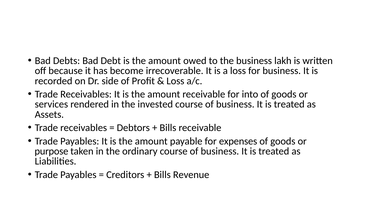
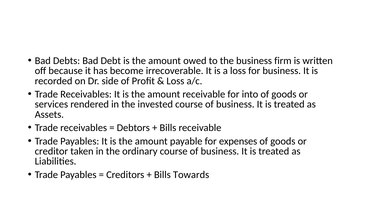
lakh: lakh -> firm (283, 61)
purpose: purpose -> creditor (51, 151)
Revenue: Revenue -> Towards (191, 175)
